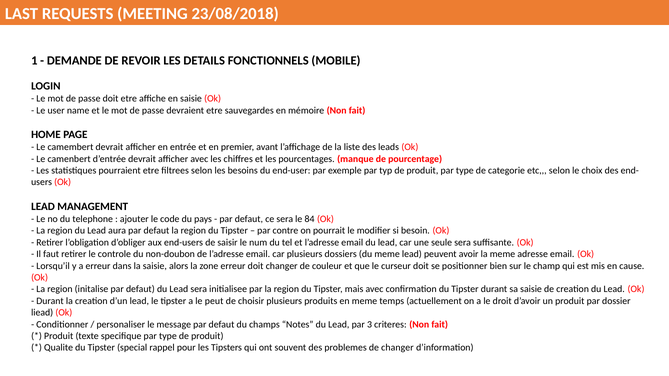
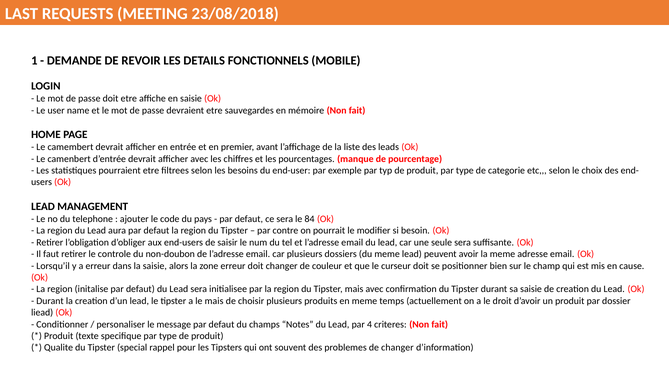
le peut: peut -> mais (214, 301)
3: 3 -> 4 (370, 325)
